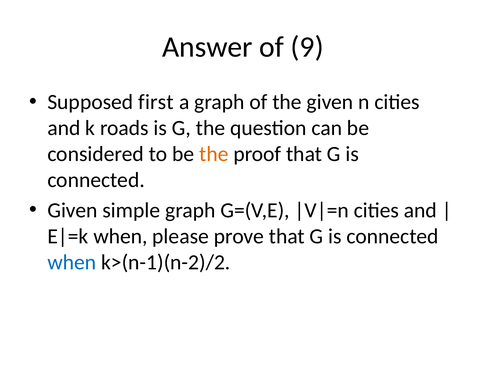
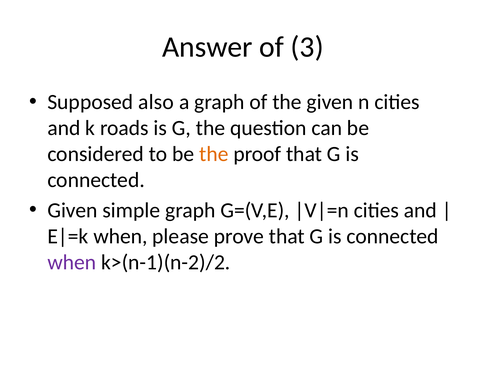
9: 9 -> 3 (307, 47)
first: first -> also (156, 102)
when colour: blue -> purple (72, 262)
